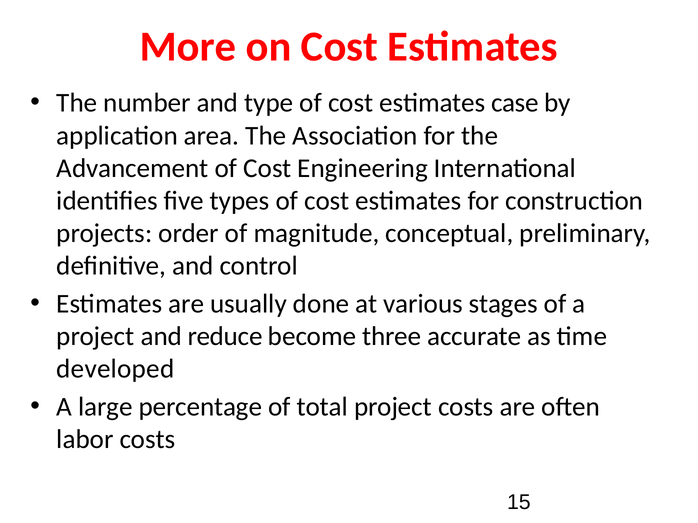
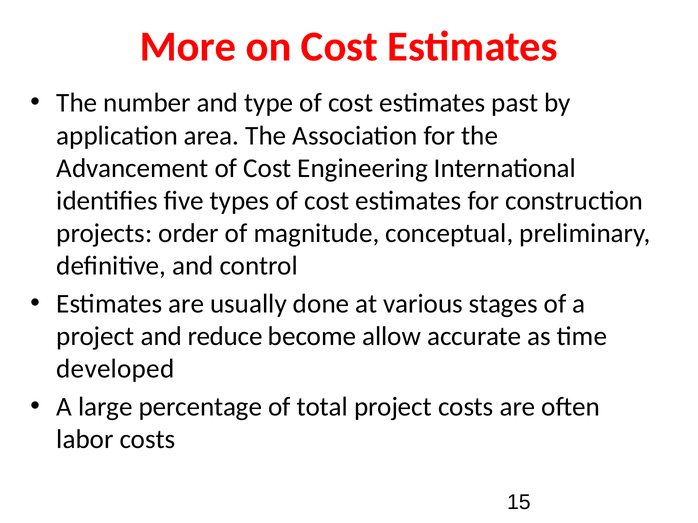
case: case -> past (515, 103)
three: three -> allow (392, 337)
